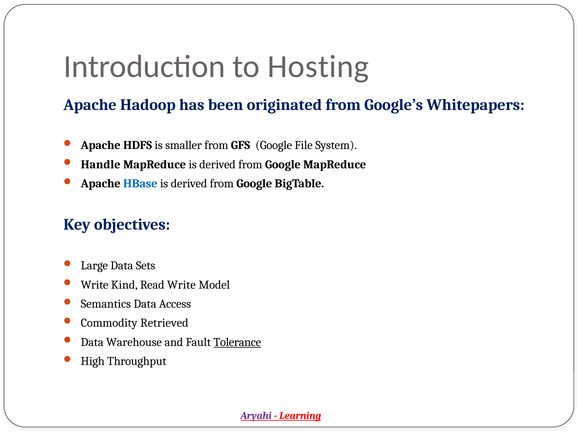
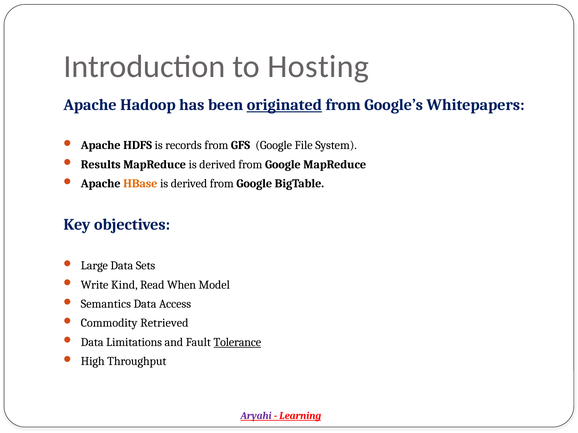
originated underline: none -> present (284, 105)
smaller: smaller -> records (183, 146)
Handle: Handle -> Results (101, 165)
HBase colour: blue -> orange (140, 184)
Read Write: Write -> When (182, 285)
Warehouse: Warehouse -> Limitations (134, 342)
